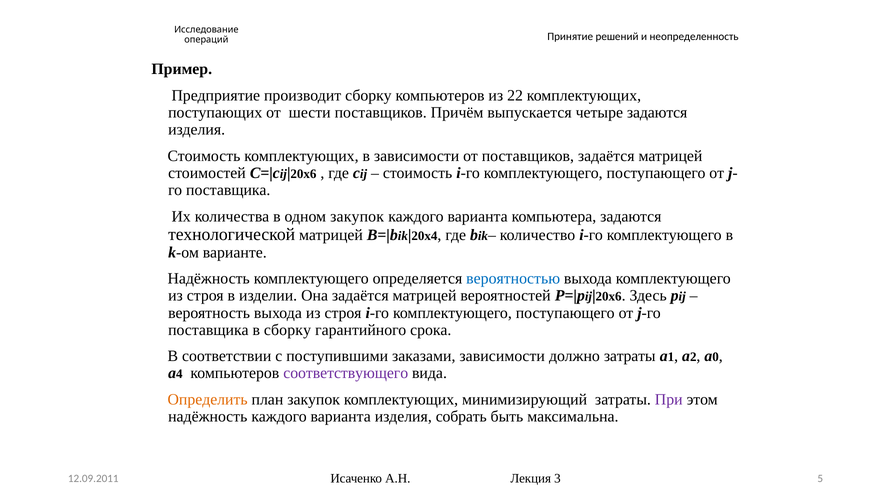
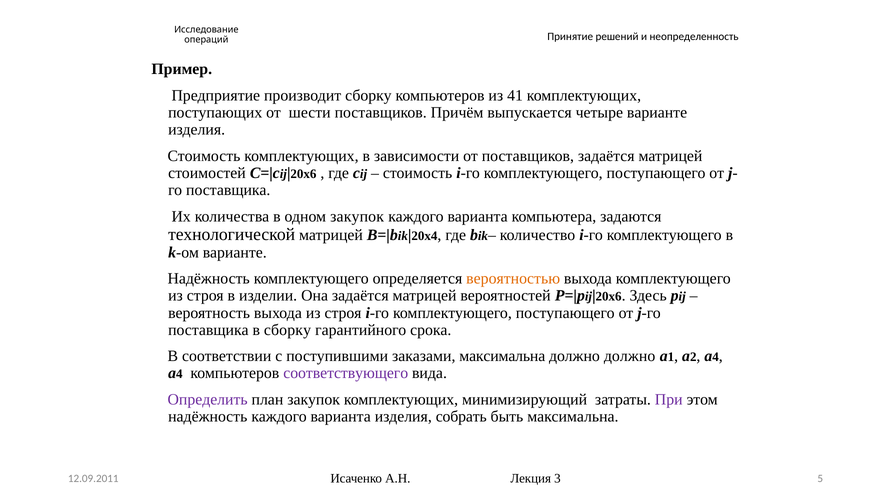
22: 22 -> 41 (515, 96)
четыре задаются: задаются -> варианте (657, 113)
вероятностью colour: blue -> orange (513, 279)
заказами зависимости: зависимости -> максимальна (502, 356)
должно затраты: затраты -> должно (630, 356)
0: 0 -> 4 (716, 357)
Определить colour: orange -> purple (208, 400)
